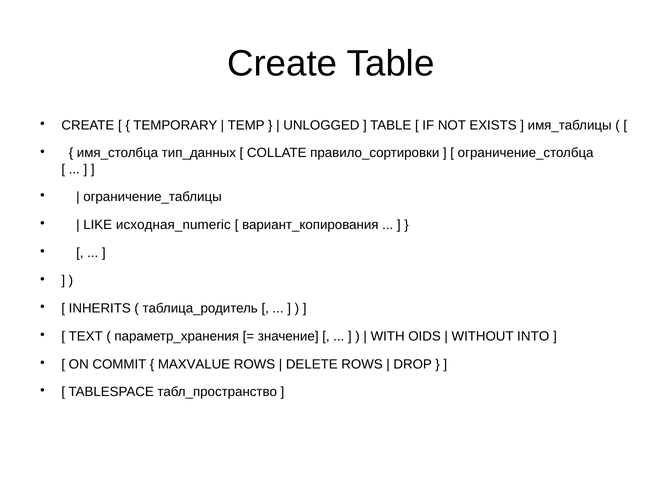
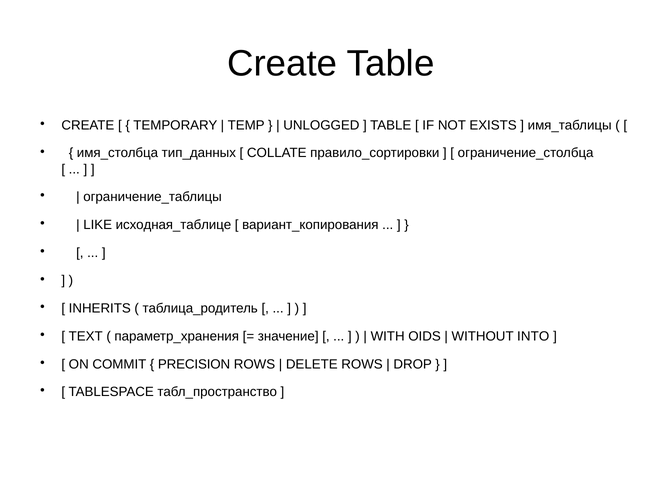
исходная_numeric: исходная_numeric -> исходная_таблице (173, 225)
MAXVALUE: MAXVALUE -> PRECISION (194, 364)
